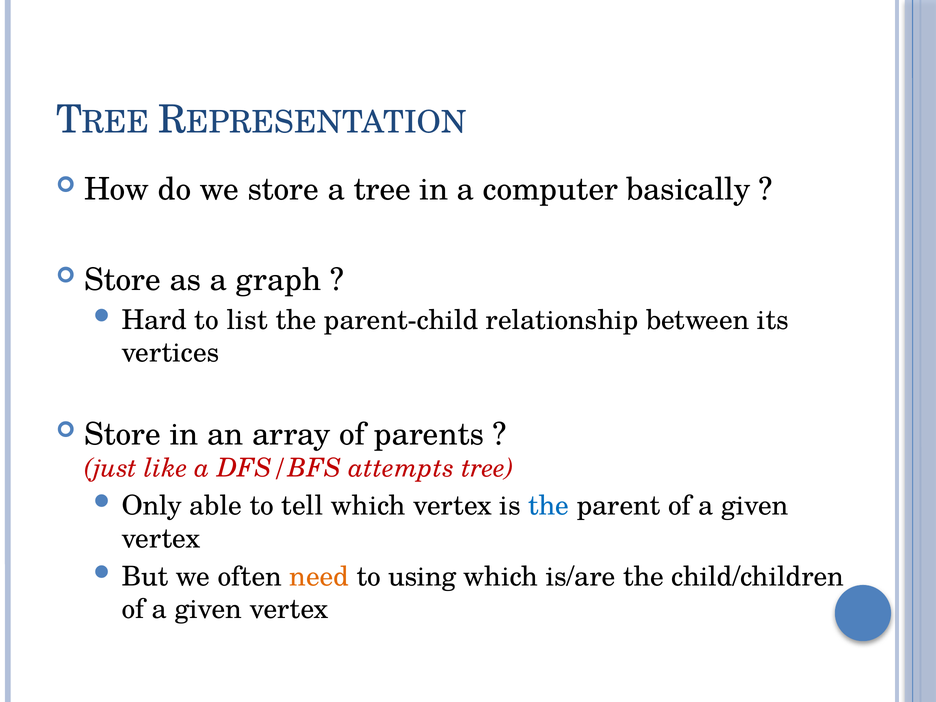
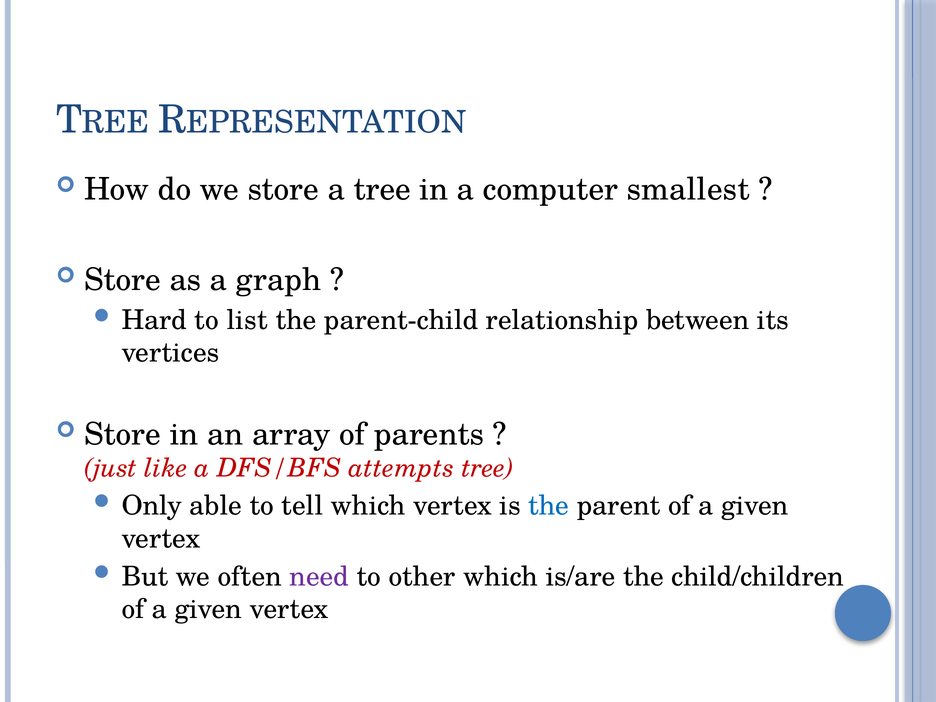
basically: basically -> smallest (688, 189)
need colour: orange -> purple (319, 577)
using: using -> other (422, 577)
